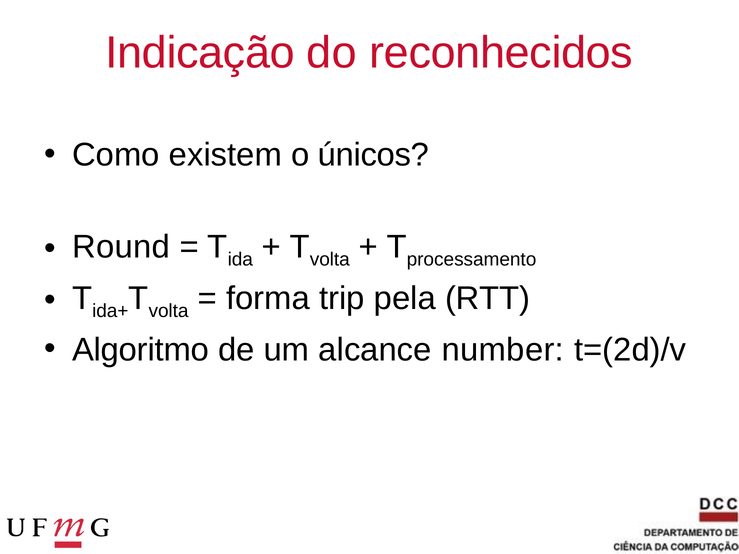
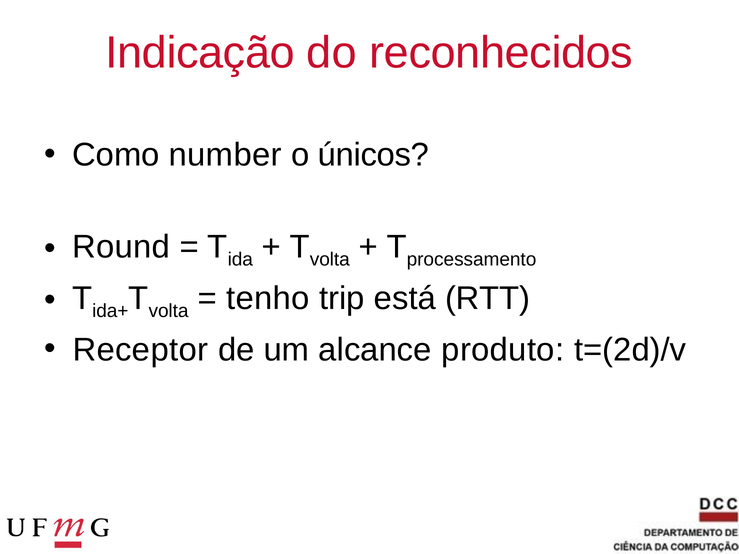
existem: existem -> number (225, 155)
forma: forma -> tenho (268, 298)
pela: pela -> está (405, 298)
Algoritmo: Algoritmo -> Receptor (140, 350)
number: number -> produto (503, 350)
